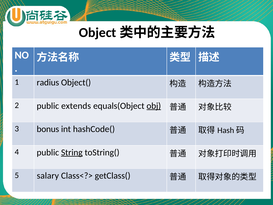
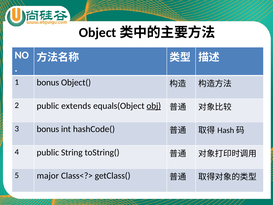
1 radius: radius -> bonus (48, 82)
String underline: present -> none (72, 152)
salary: salary -> major (48, 176)
